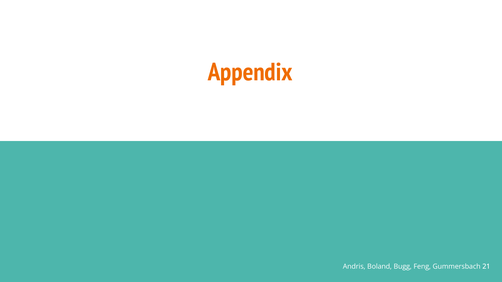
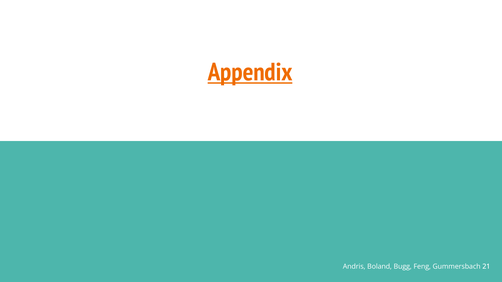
Appendix underline: none -> present (250, 72)
